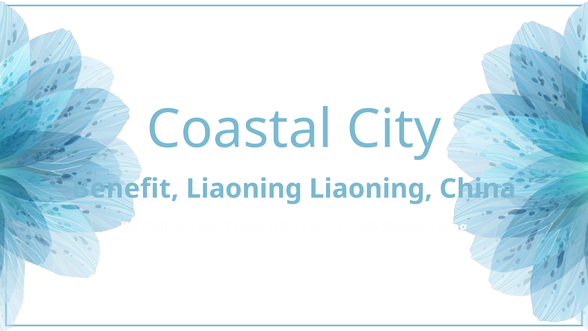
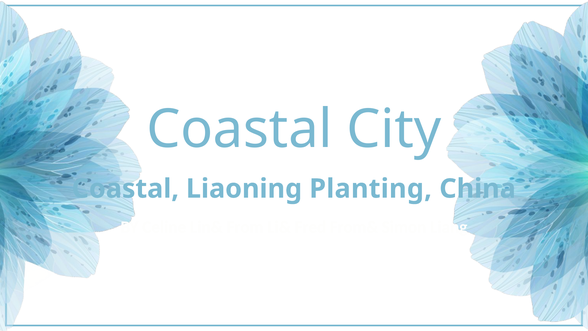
Benefit: Benefit -> Coastal (125, 189)
Liaoning Liaoning: Liaoning -> Planting (371, 189)
